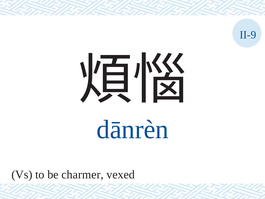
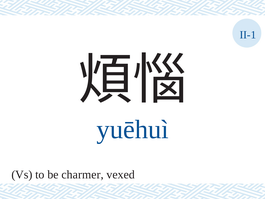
II-9: II-9 -> II-1 (248, 35)
dānrèn: dānrèn -> yuēhuì (133, 129)
